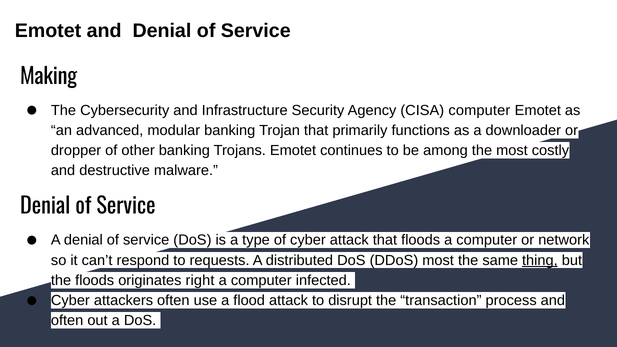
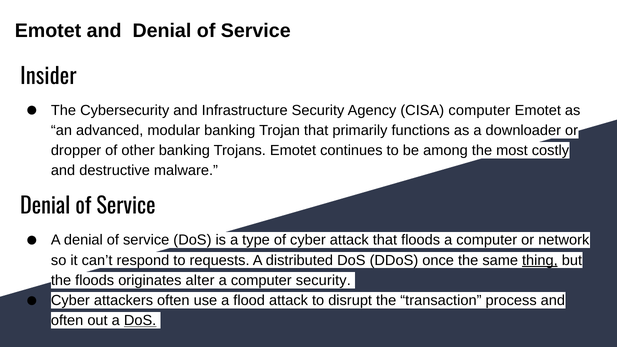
Making: Making -> Insider (48, 77)
DDoS most: most -> once (438, 260)
right: right -> alter (200, 280)
computer infected: infected -> security (323, 280)
DoS underline: none -> present (140, 321)
